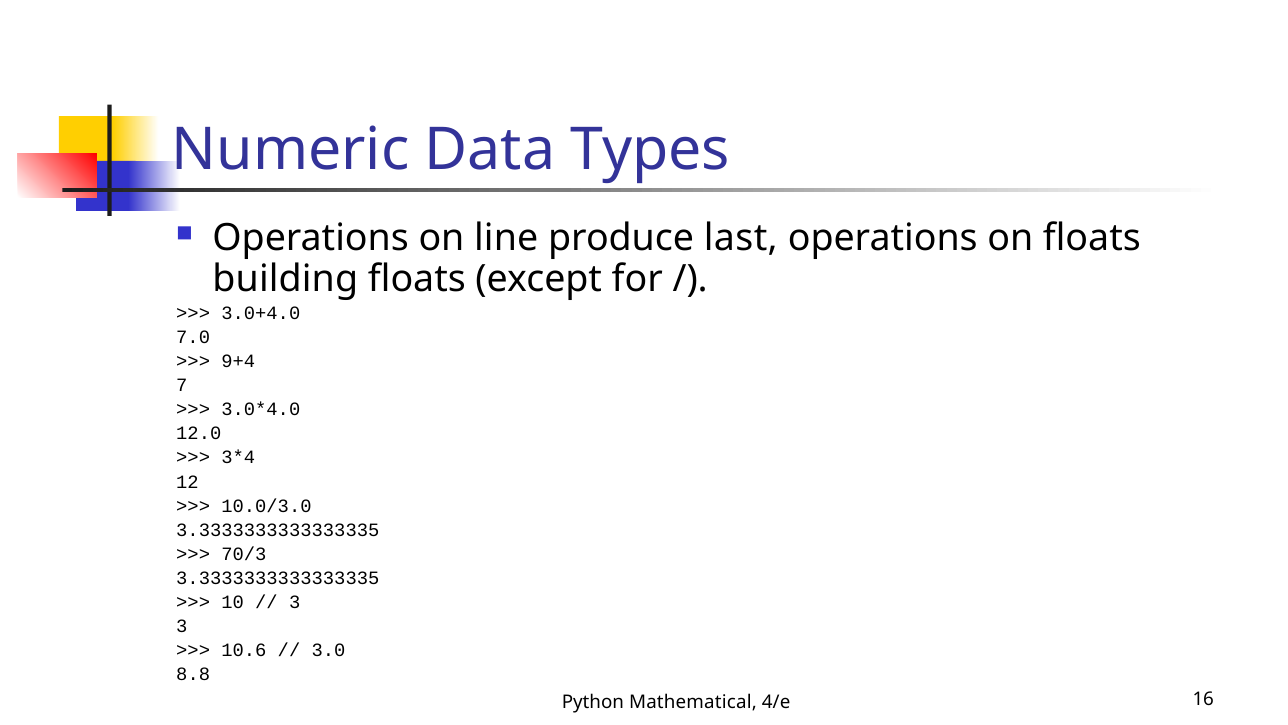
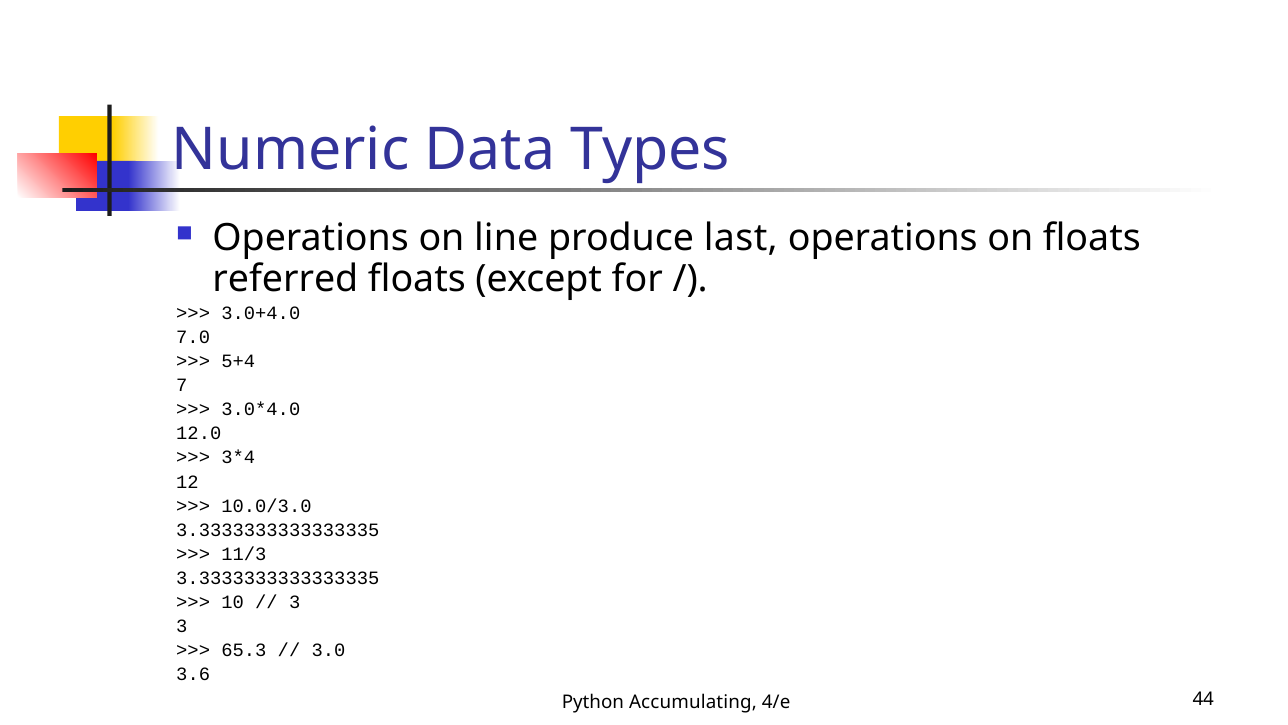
building: building -> referred (285, 279)
9+4: 9+4 -> 5+4 (238, 361)
70/3: 70/3 -> 11/3 (244, 554)
10.6: 10.6 -> 65.3 (244, 650)
8.8: 8.8 -> 3.6 (193, 674)
Mathematical: Mathematical -> Accumulating (693, 702)
16: 16 -> 44 (1203, 699)
